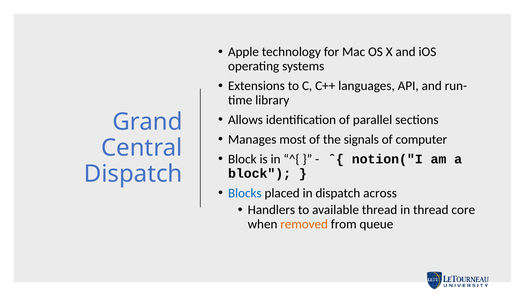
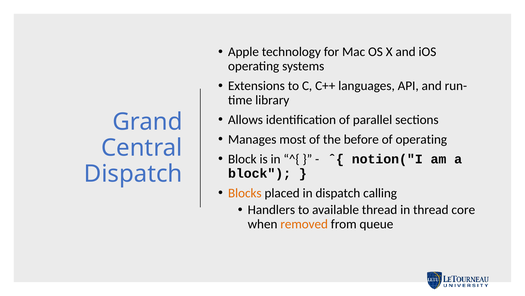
signals: signals -> before (361, 139)
of computer: computer -> operating (421, 139)
Blocks colour: blue -> orange (245, 193)
across: across -> calling (380, 193)
